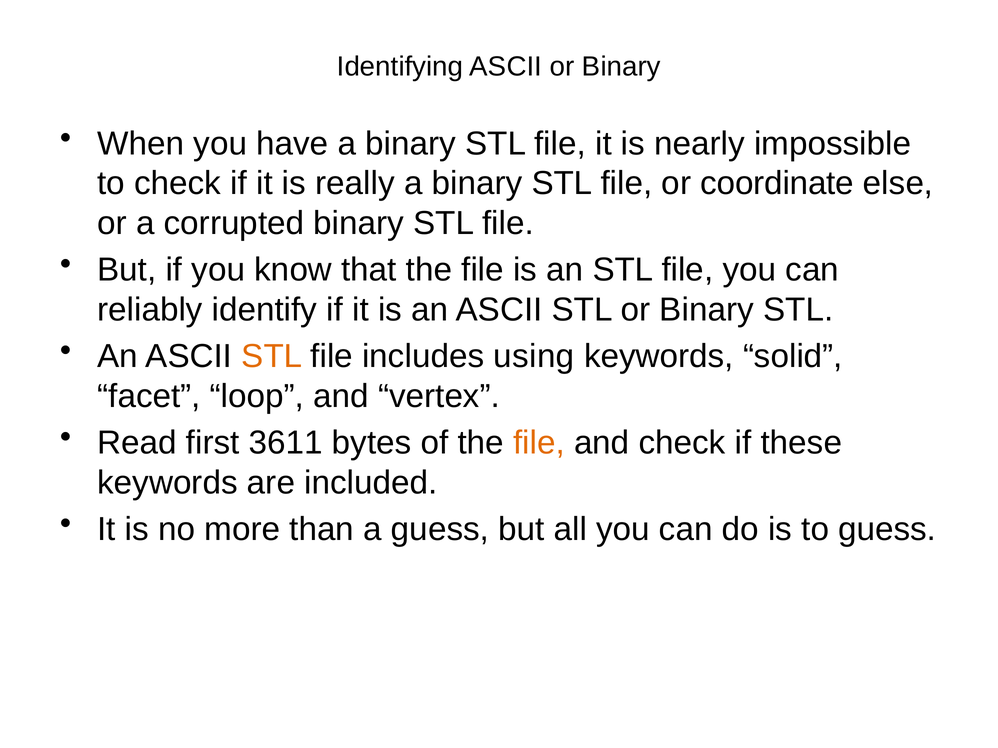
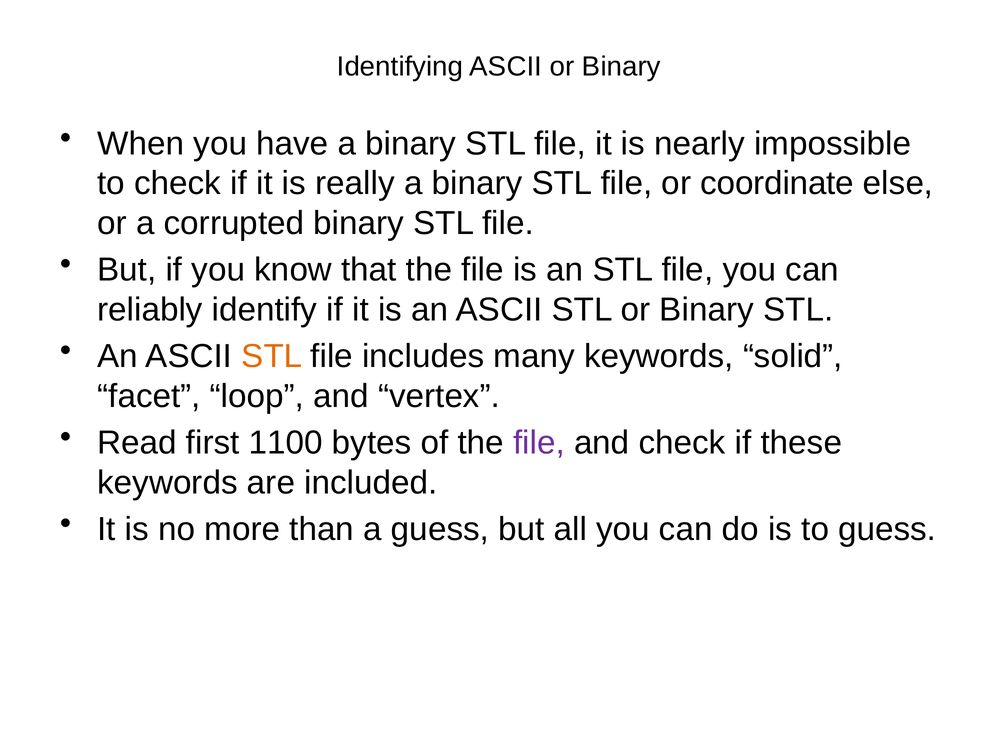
using: using -> many (534, 357)
3611: 3611 -> 1100 (286, 443)
file colour: orange -> purple (539, 443)
